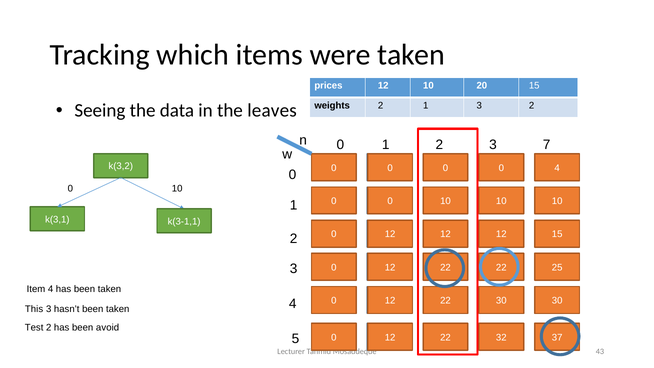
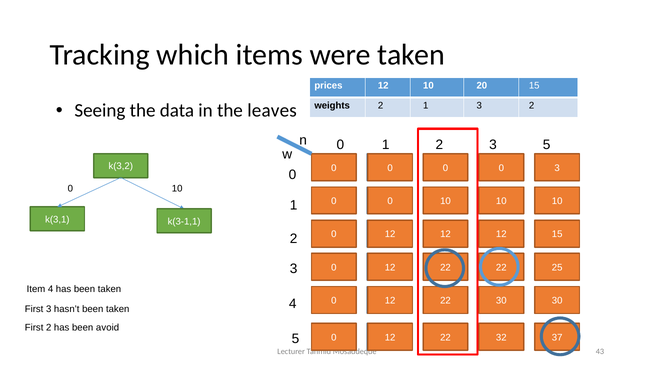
3 7: 7 -> 5 (547, 145)
0 4: 4 -> 3 (557, 168)
This: This -> First (34, 309)
Test: Test -> First (34, 327)
